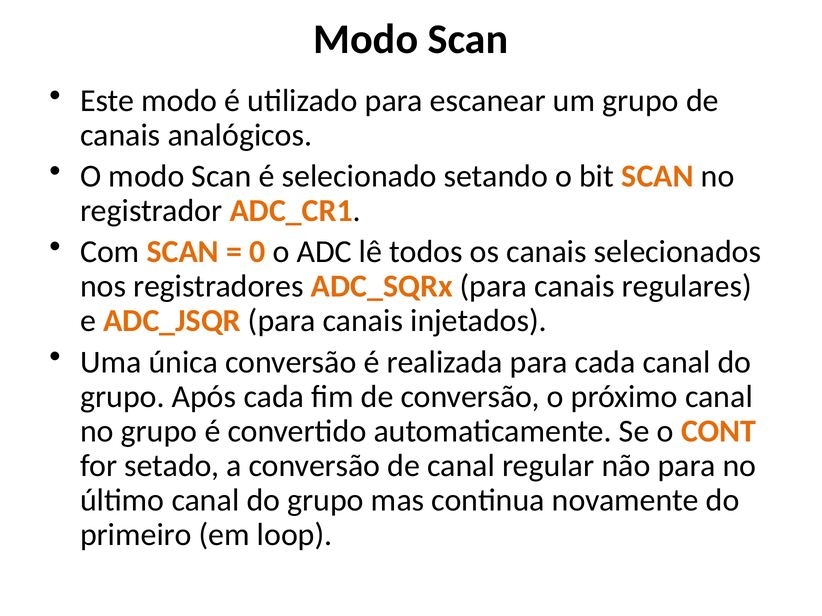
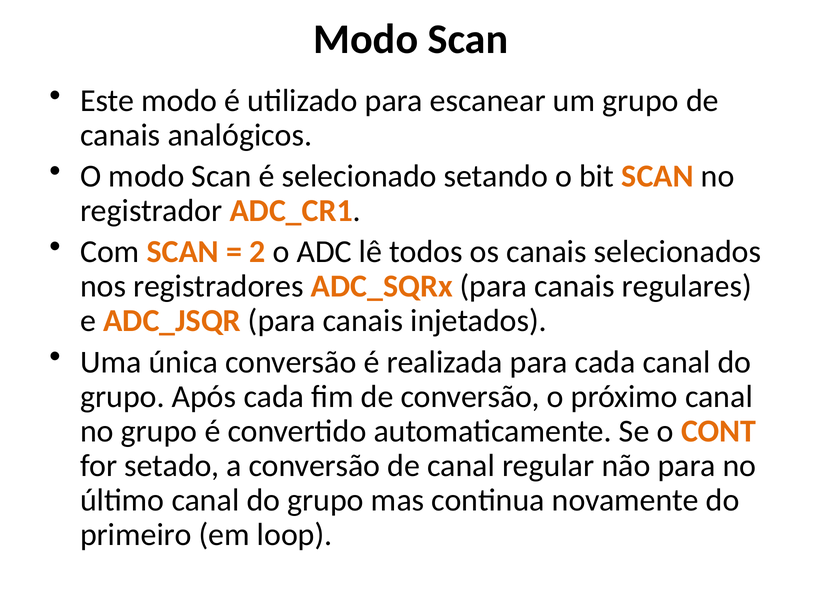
0: 0 -> 2 (257, 252)
